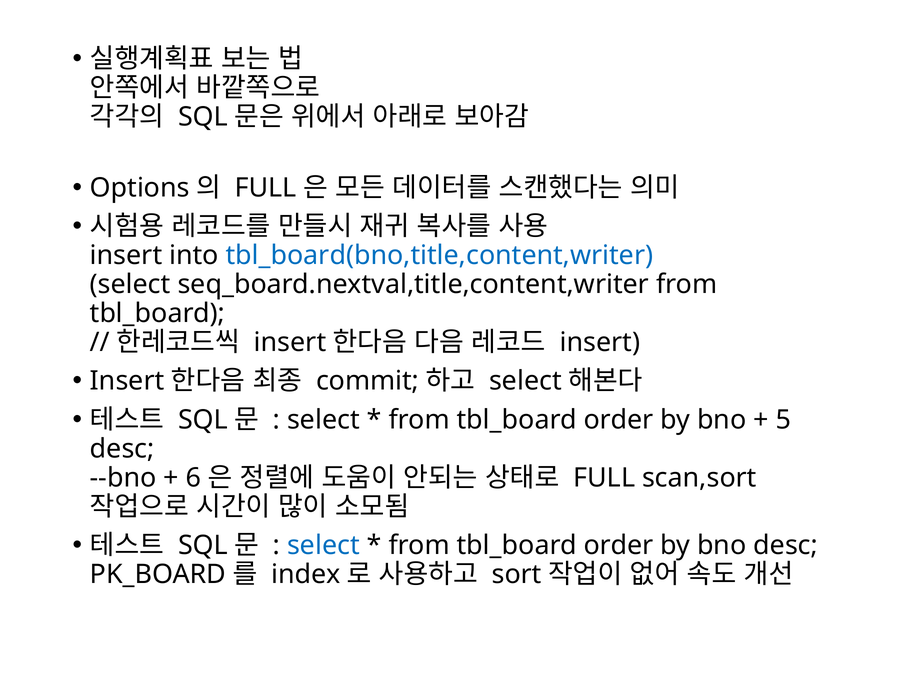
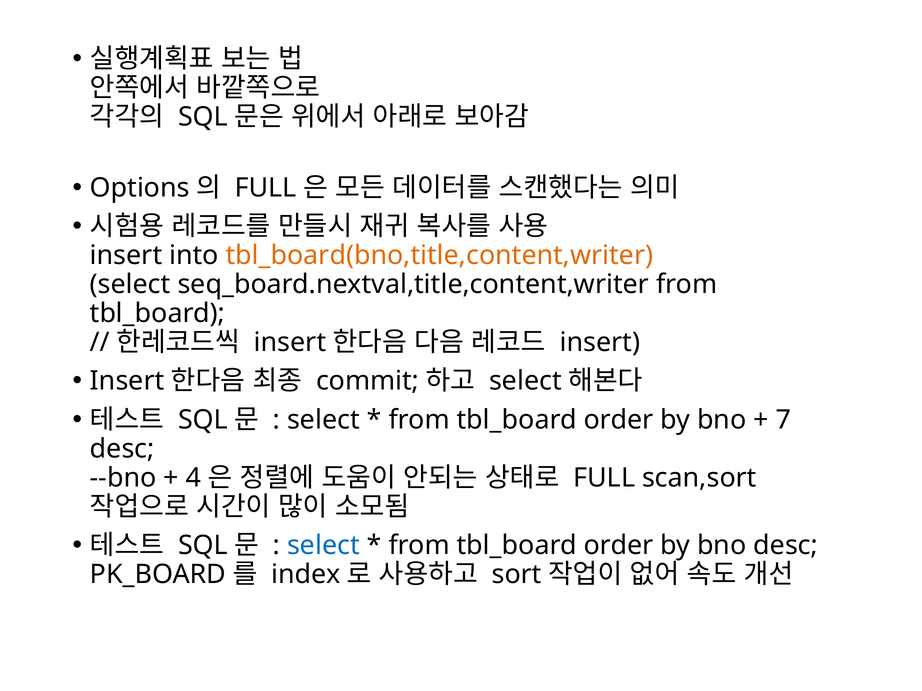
tbl_board(bno,title,content,writer colour: blue -> orange (439, 256)
5: 5 -> 7 (783, 420)
6: 6 -> 4 (194, 478)
